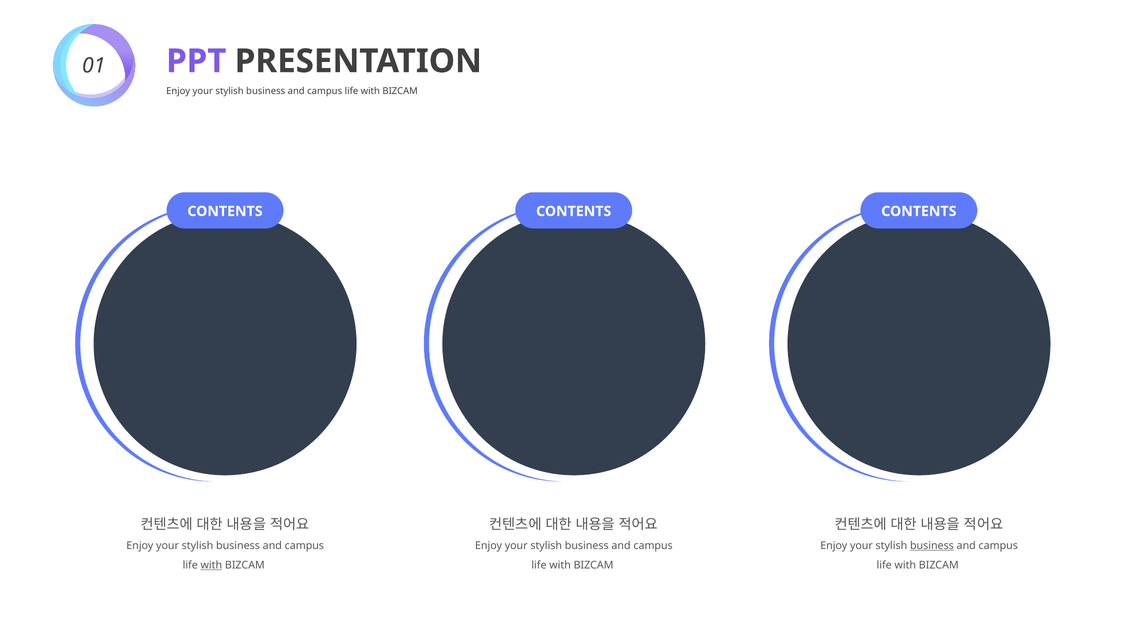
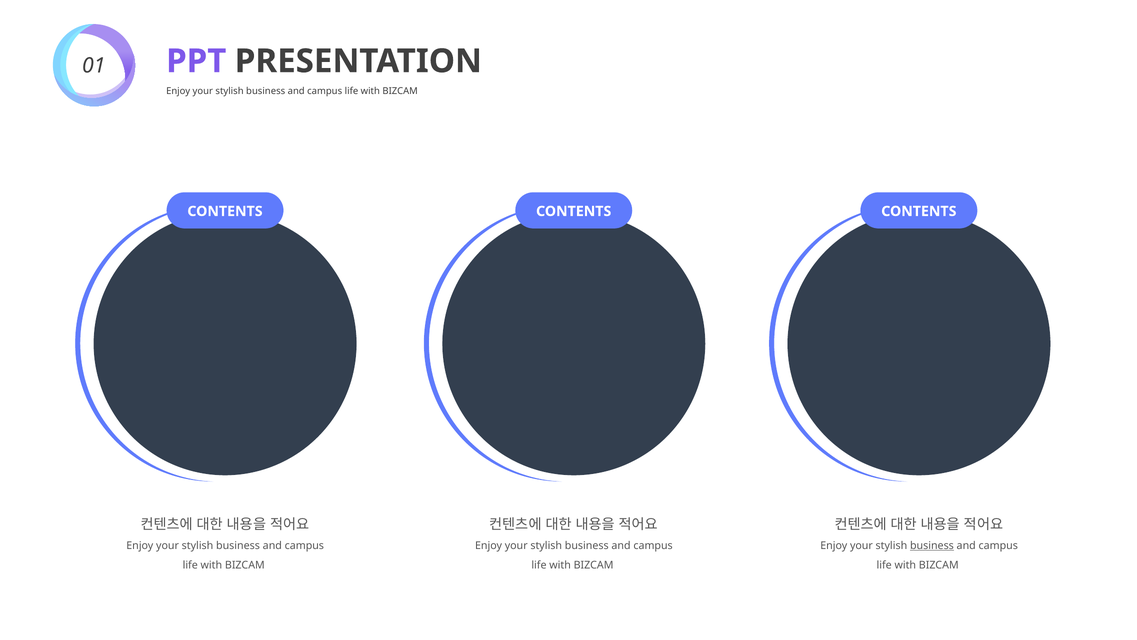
with underline: present -> none (211, 565)
